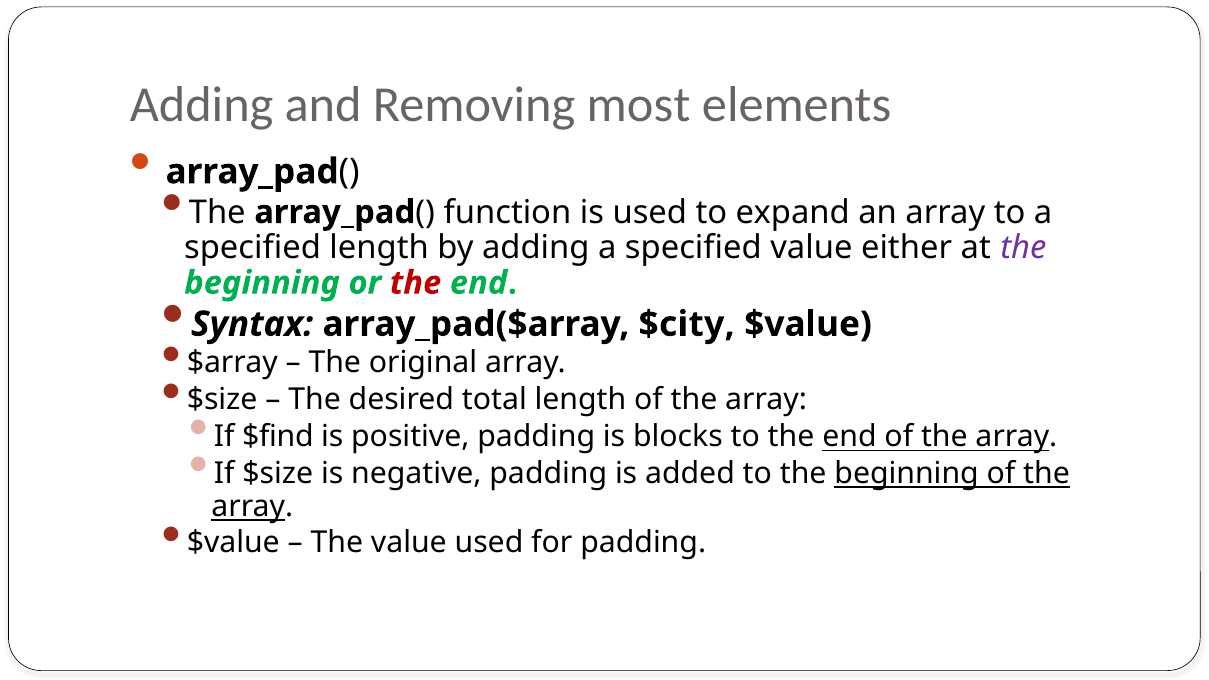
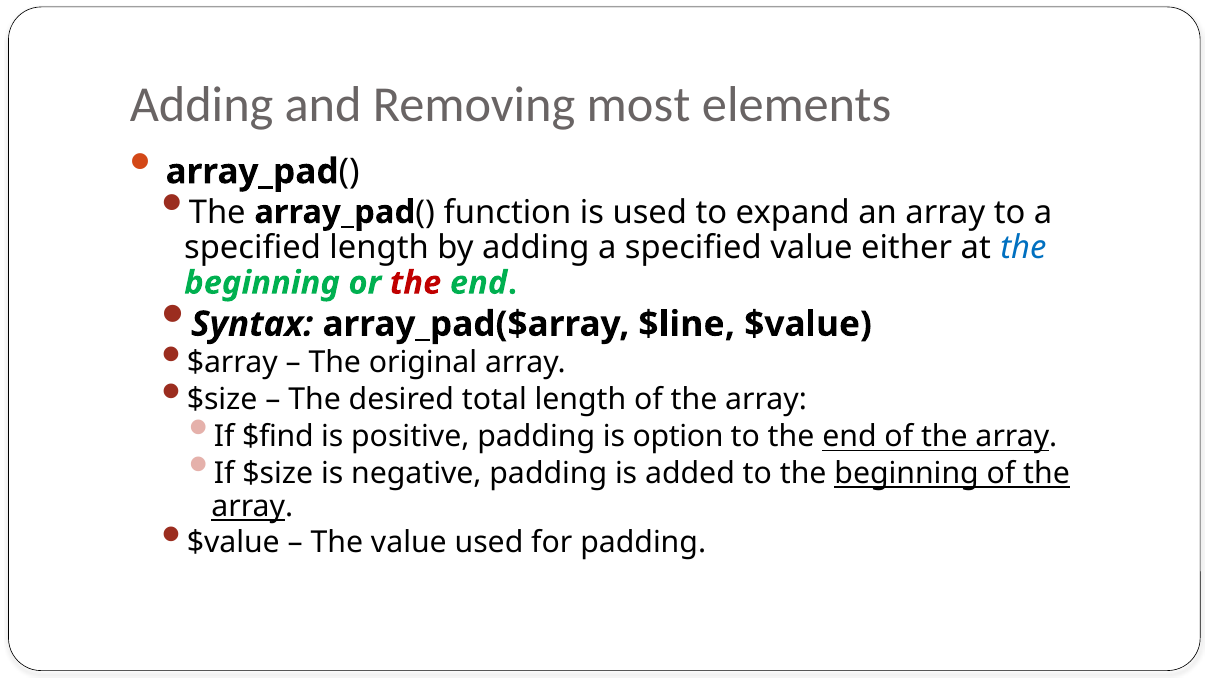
the colour: purple -> blue (1023, 248)
$city: $city -> $line (687, 324)
blocks: blocks -> option (678, 437)
